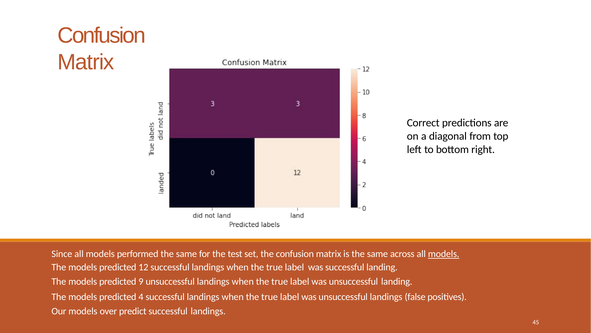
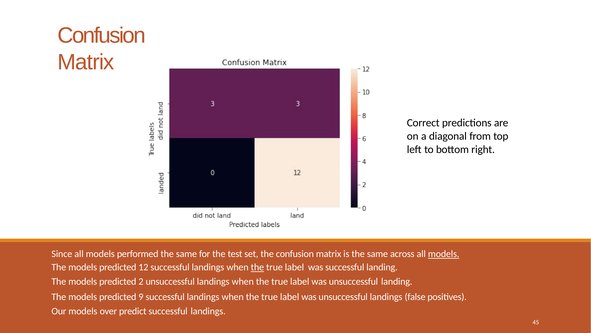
the underline: none -> present (257, 267)
9: 9 -> 2 (141, 281)
4: 4 -> 9 (141, 296)
